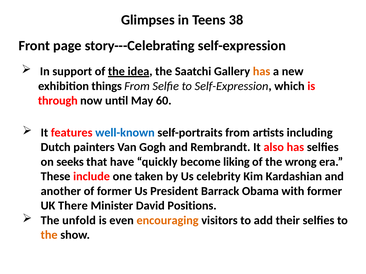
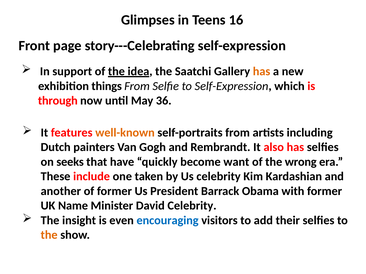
38: 38 -> 16 (236, 20)
60: 60 -> 36 (164, 101)
well-known colour: blue -> orange (125, 133)
liking: liking -> want (236, 162)
There: There -> Name (73, 206)
David Positions: Positions -> Celebrity (192, 206)
unfold: unfold -> insight (79, 221)
encouraging colour: orange -> blue (168, 221)
